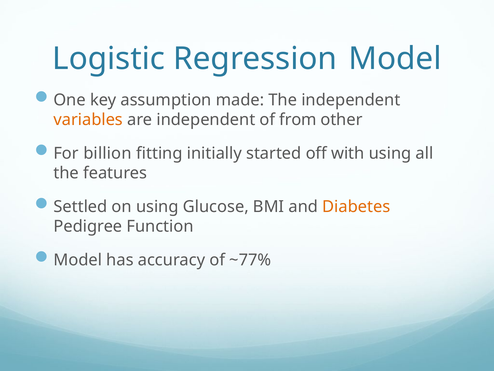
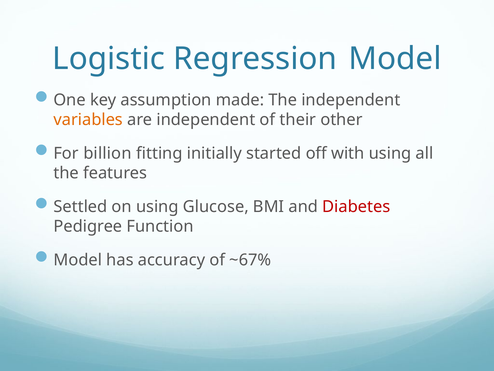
from: from -> their (298, 120)
Diabetes colour: orange -> red (356, 206)
~77%: ~77% -> ~67% (250, 260)
